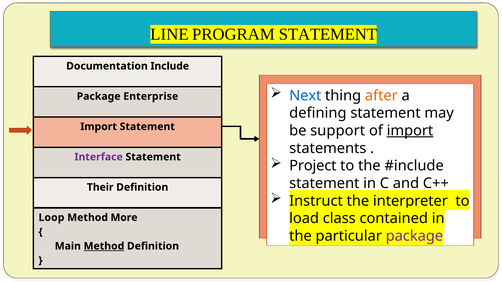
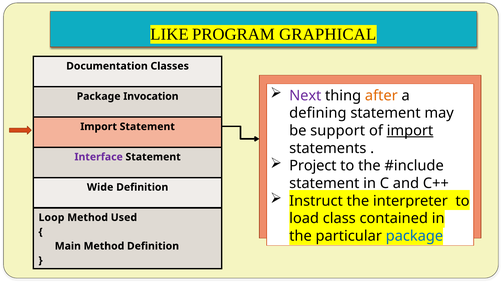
LINE: LINE -> LIKE (169, 34)
PROGRAM STATEMENT: STATEMENT -> GRAPHICAL (328, 34)
Include: Include -> Classes (170, 66)
Next colour: blue -> purple (305, 96)
Enterprise: Enterprise -> Invocation (151, 96)
Their: Their -> Wide (100, 187)
More: More -> Used (124, 218)
package colour: purple -> blue (414, 236)
Method underline: present -> none (104, 246)
